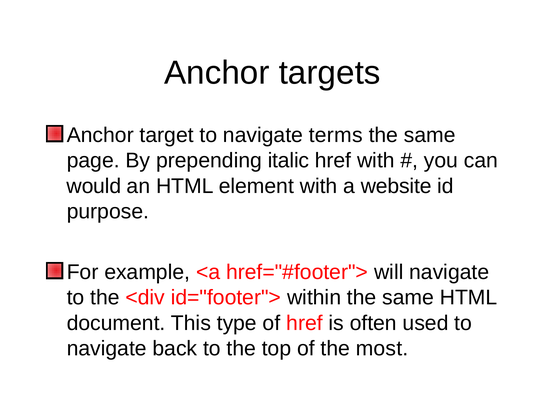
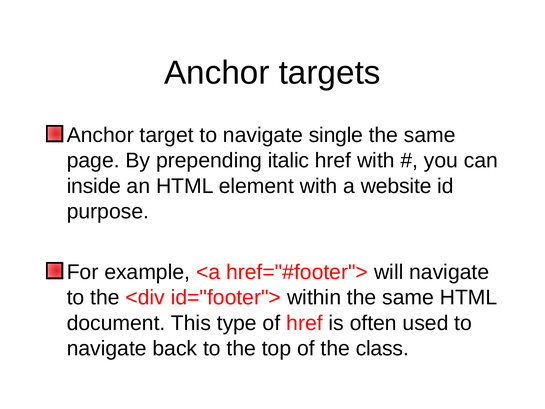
terms: terms -> single (336, 135)
would: would -> inside (94, 186)
most: most -> class (382, 348)
